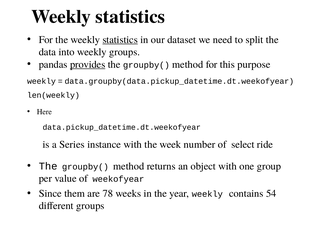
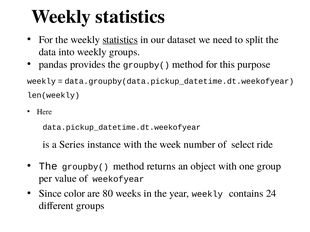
provides underline: present -> none (88, 64)
them: them -> color (75, 194)
78: 78 -> 80 (108, 194)
54: 54 -> 24 (271, 194)
